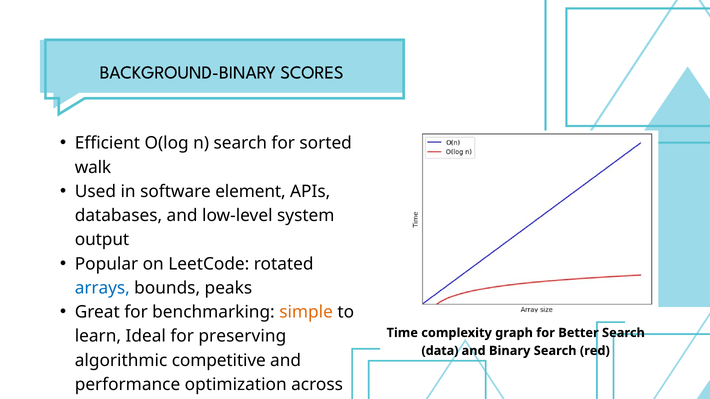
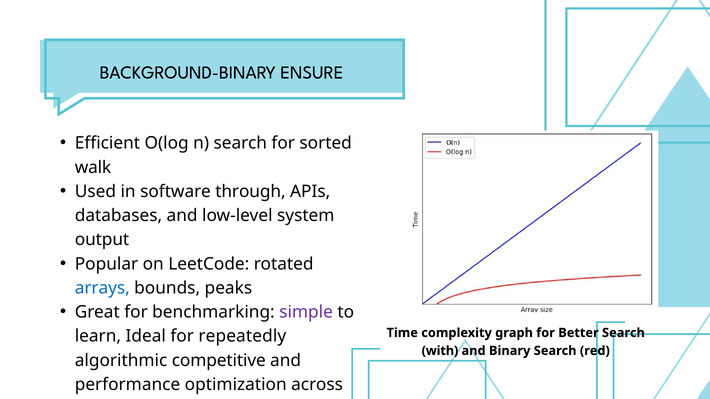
SCORES: SCORES -> ENSURE (312, 73)
element: element -> through (250, 192)
simple colour: orange -> purple (306, 312)
preserving: preserving -> repeatedly (242, 337)
data: data -> with (440, 351)
